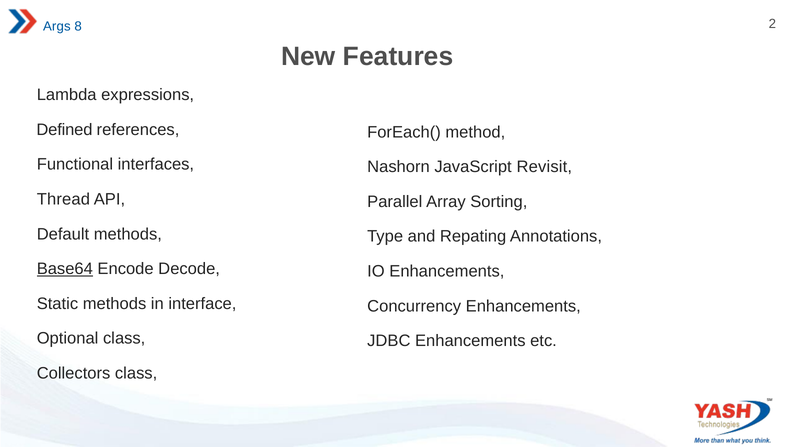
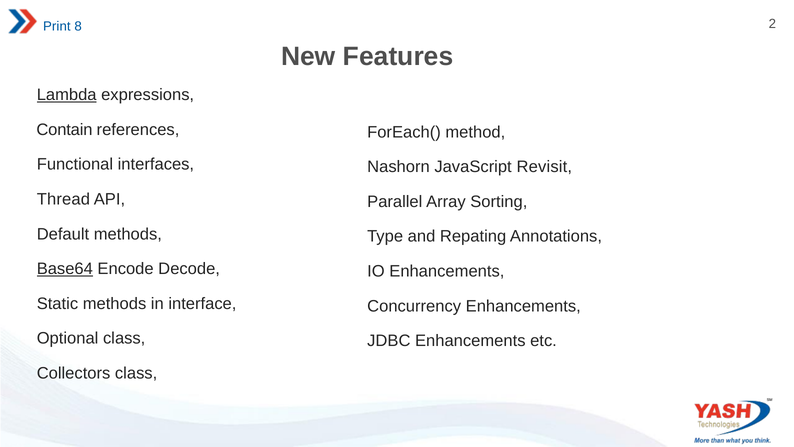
Args: Args -> Print (57, 26)
Lambda underline: none -> present (67, 95)
Defined: Defined -> Contain (64, 130)
